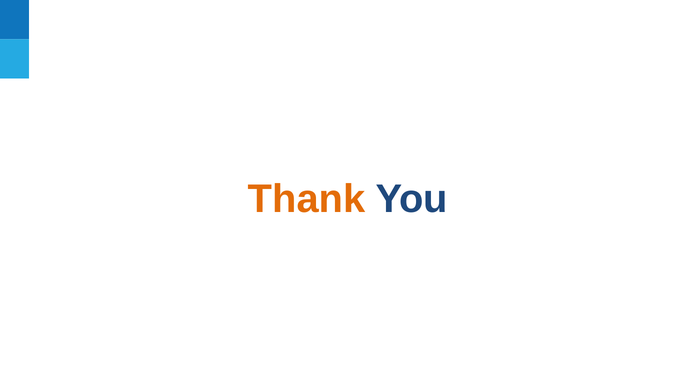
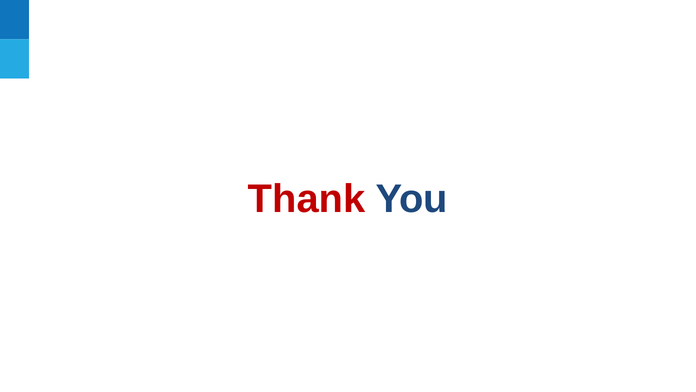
Thank colour: orange -> red (307, 199)
